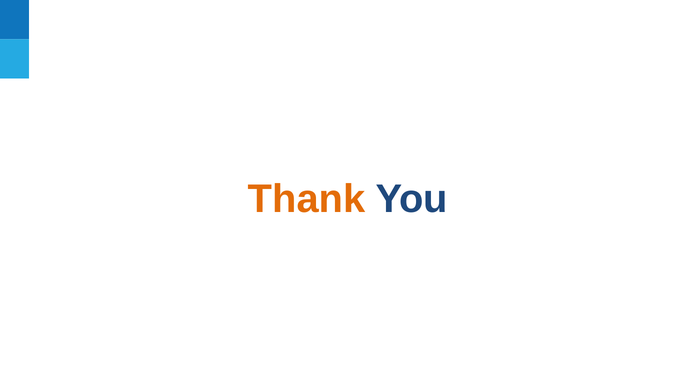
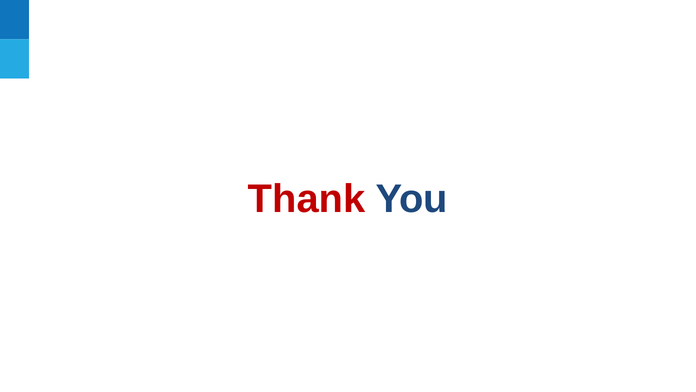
Thank colour: orange -> red (307, 199)
